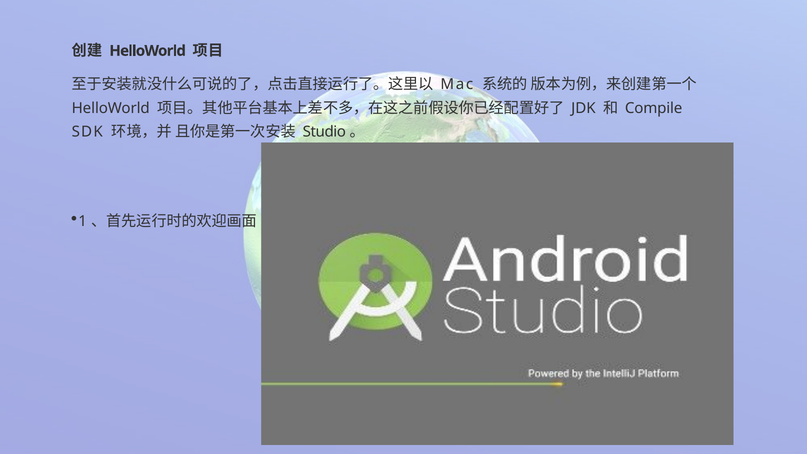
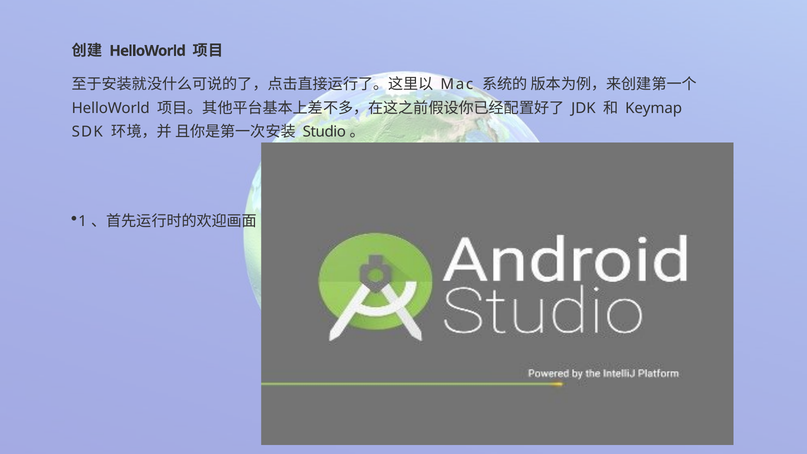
Compile: Compile -> Keymap (654, 108)
